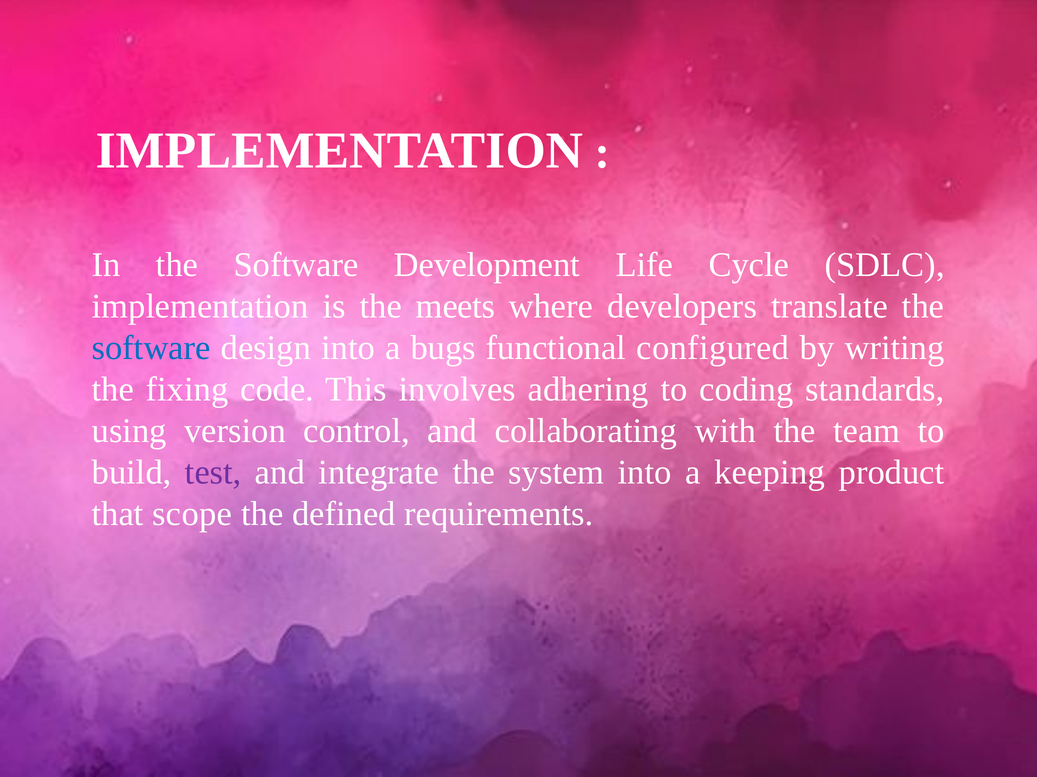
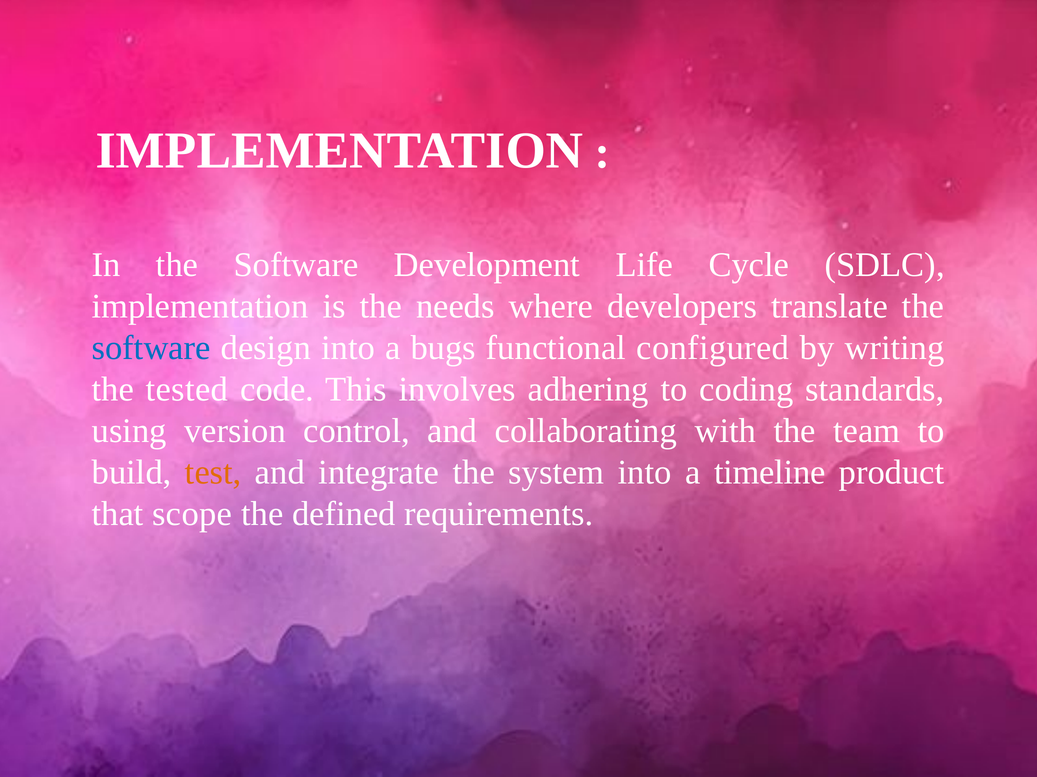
meets: meets -> needs (455, 307)
fixing: fixing -> tested (187, 390)
test colour: purple -> orange (213, 473)
keeping: keeping -> timeline (770, 473)
